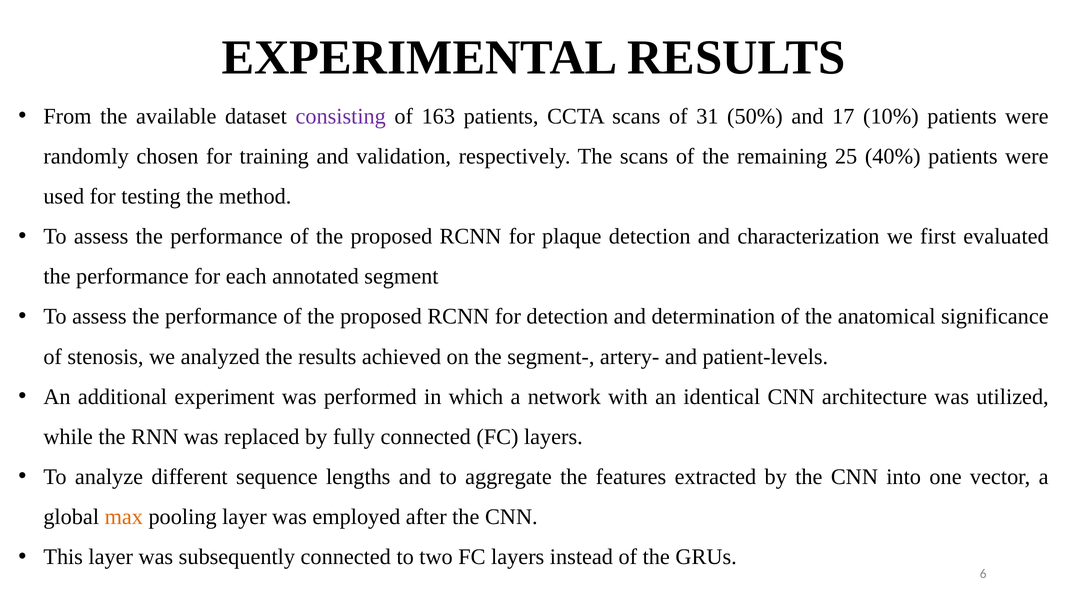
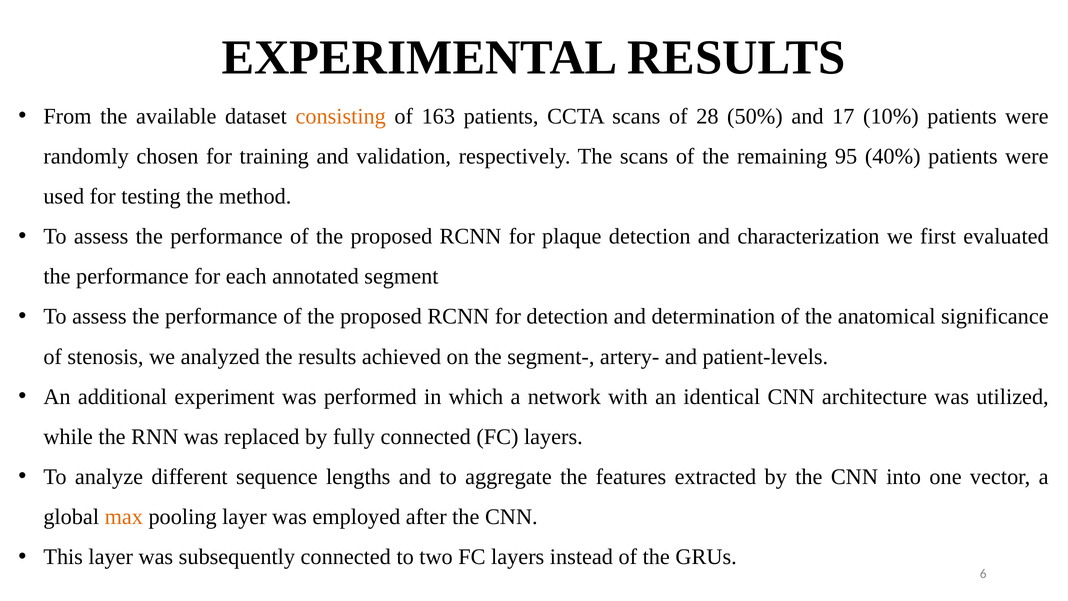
consisting colour: purple -> orange (341, 116)
31: 31 -> 28 (707, 116)
25: 25 -> 95 (846, 156)
